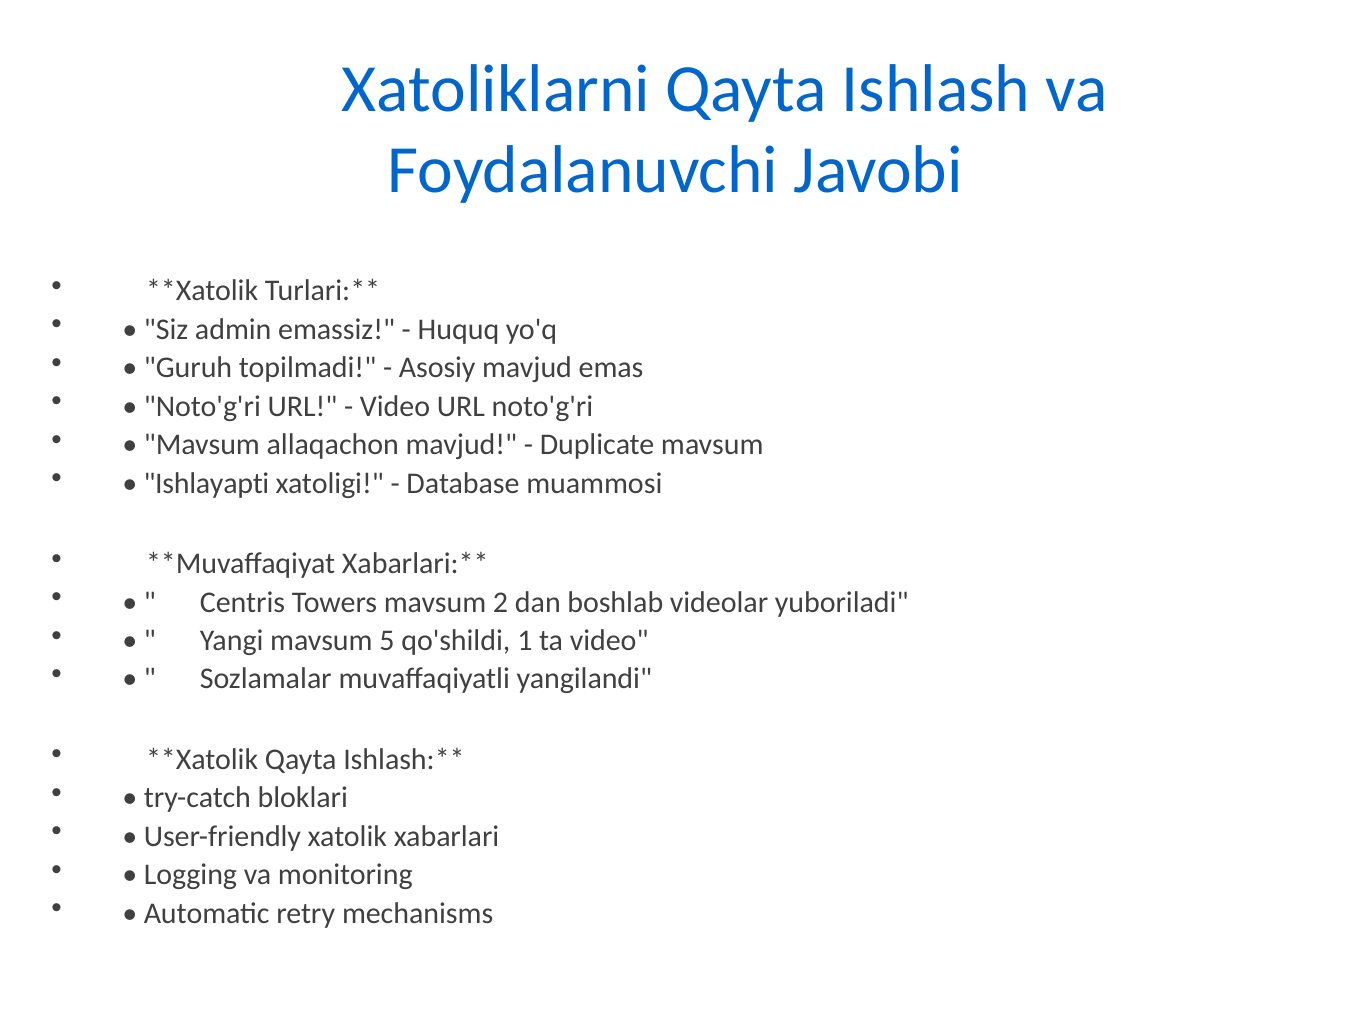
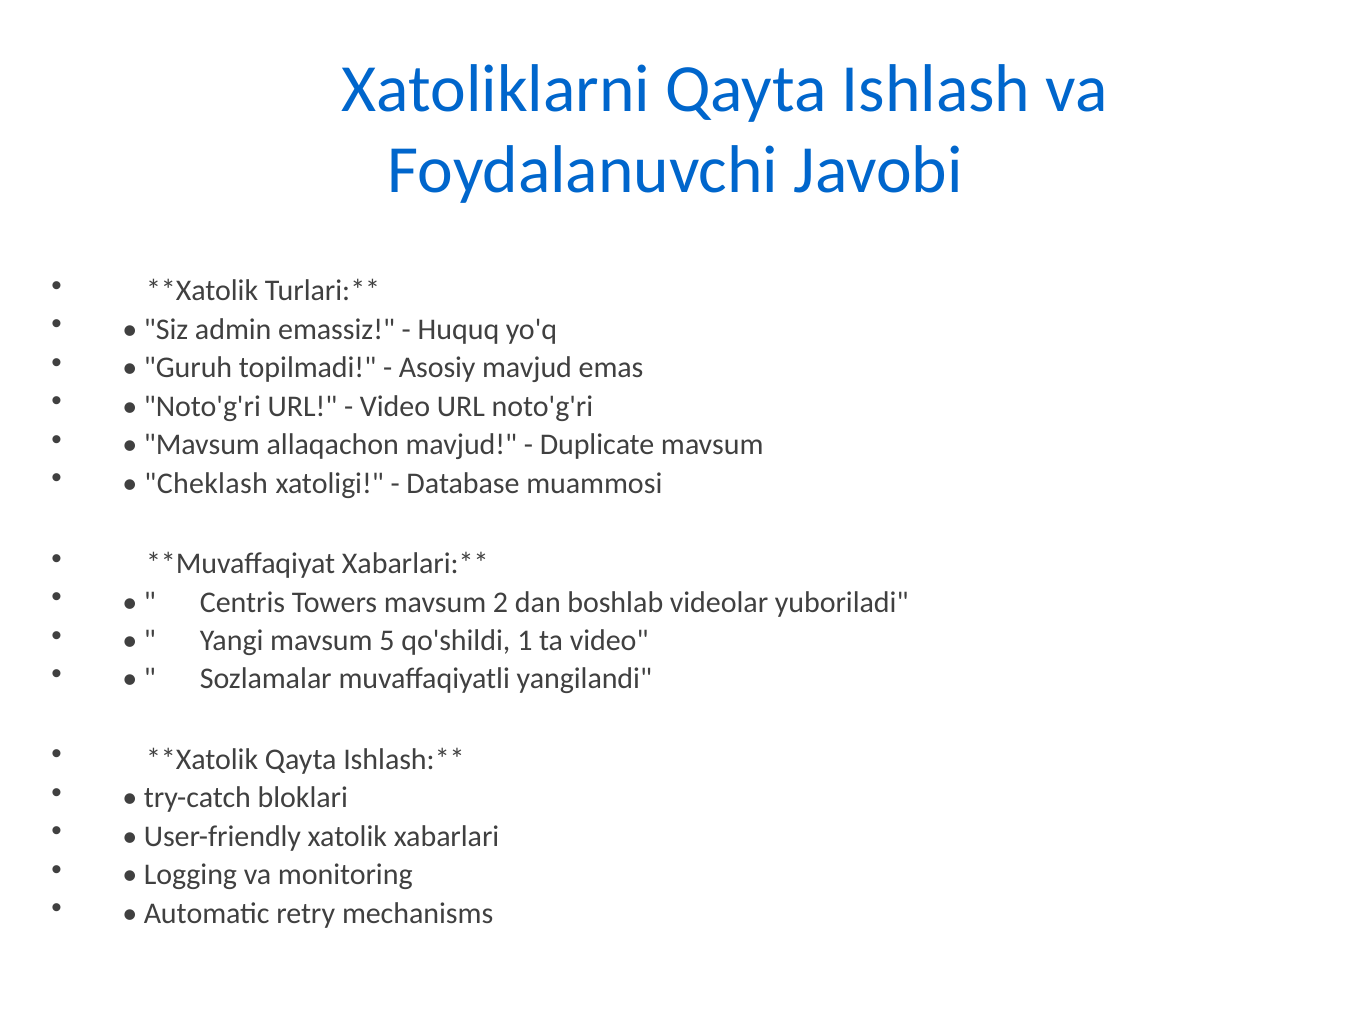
Ishlayapti: Ishlayapti -> Cheklash (206, 483)
